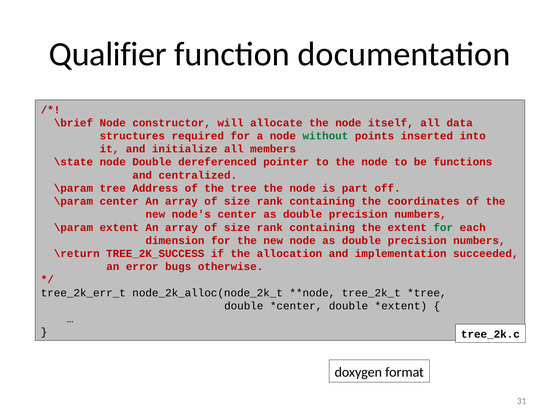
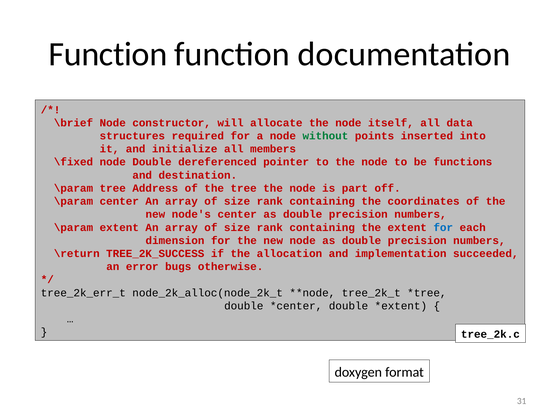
Qualifier: Qualifier -> Function (108, 54)
\state: \state -> \fixed (73, 162)
centralized: centralized -> destination (198, 175)
for colour: green -> blue (443, 227)
